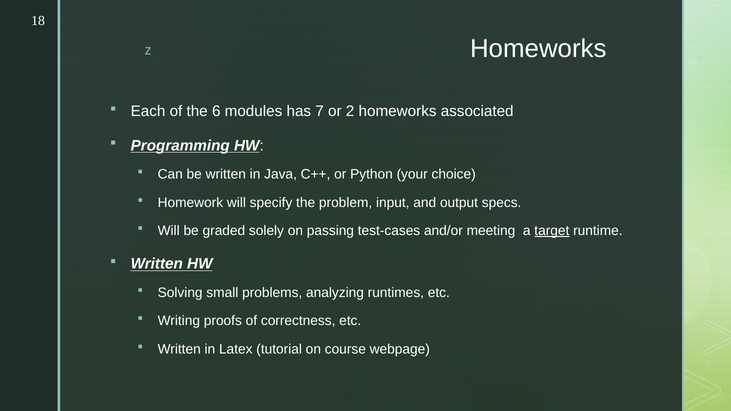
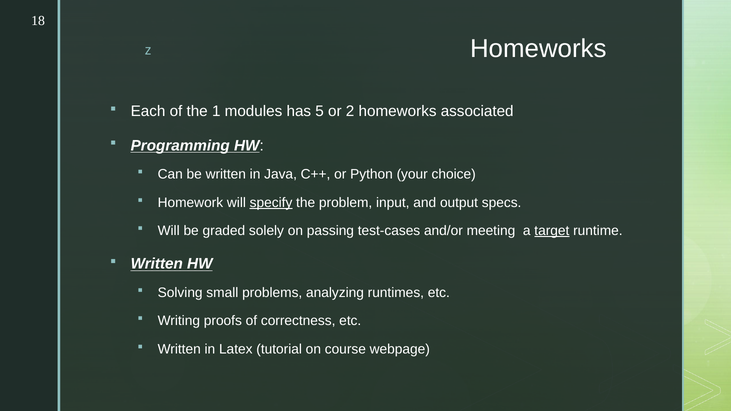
6: 6 -> 1 (216, 111)
7: 7 -> 5 (320, 111)
specify underline: none -> present (271, 203)
